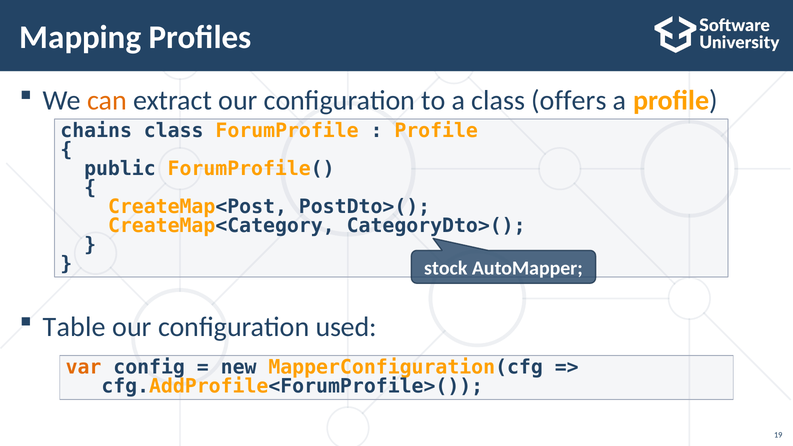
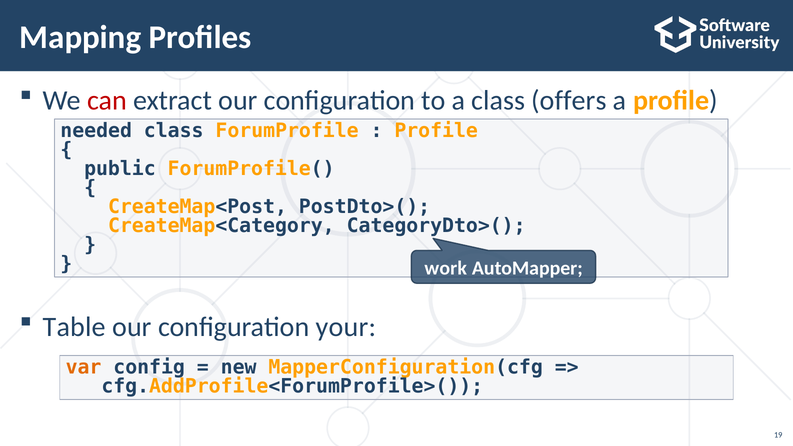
can colour: orange -> red (107, 101)
chains: chains -> needed (96, 131)
stock: stock -> work (446, 268)
used: used -> your (346, 327)
